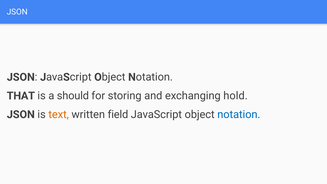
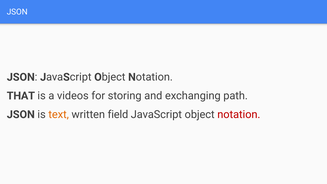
should: should -> videos (73, 96)
hold: hold -> path (236, 96)
notation colour: blue -> red (239, 114)
